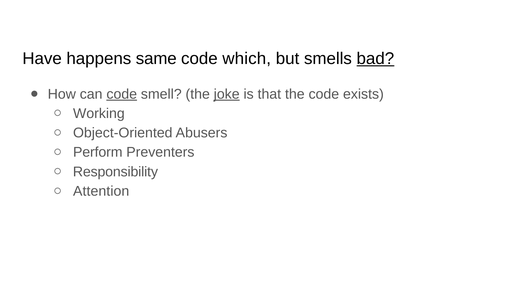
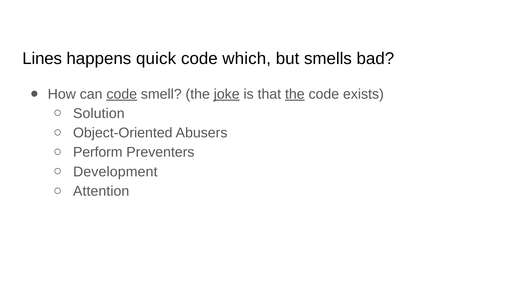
Have: Have -> Lines (42, 59)
same: same -> quick (156, 59)
bad underline: present -> none (375, 59)
the underline: none -> present (295, 94)
Working: Working -> Solution (99, 114)
Responsibility: Responsibility -> Development (115, 172)
